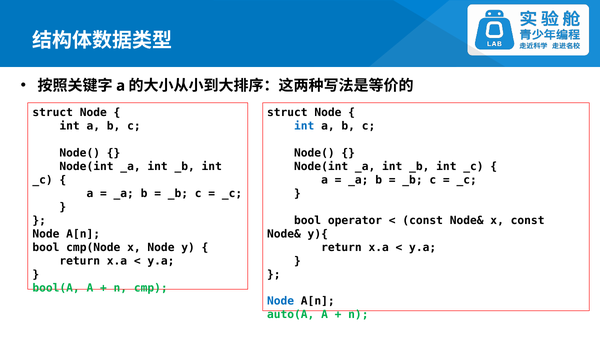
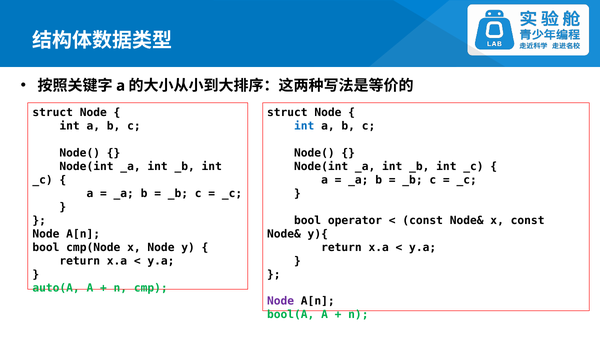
bool(A: bool(A -> auto(A (56, 288)
Node colour: blue -> purple (281, 302)
auto(A: auto(A -> bool(A (291, 315)
